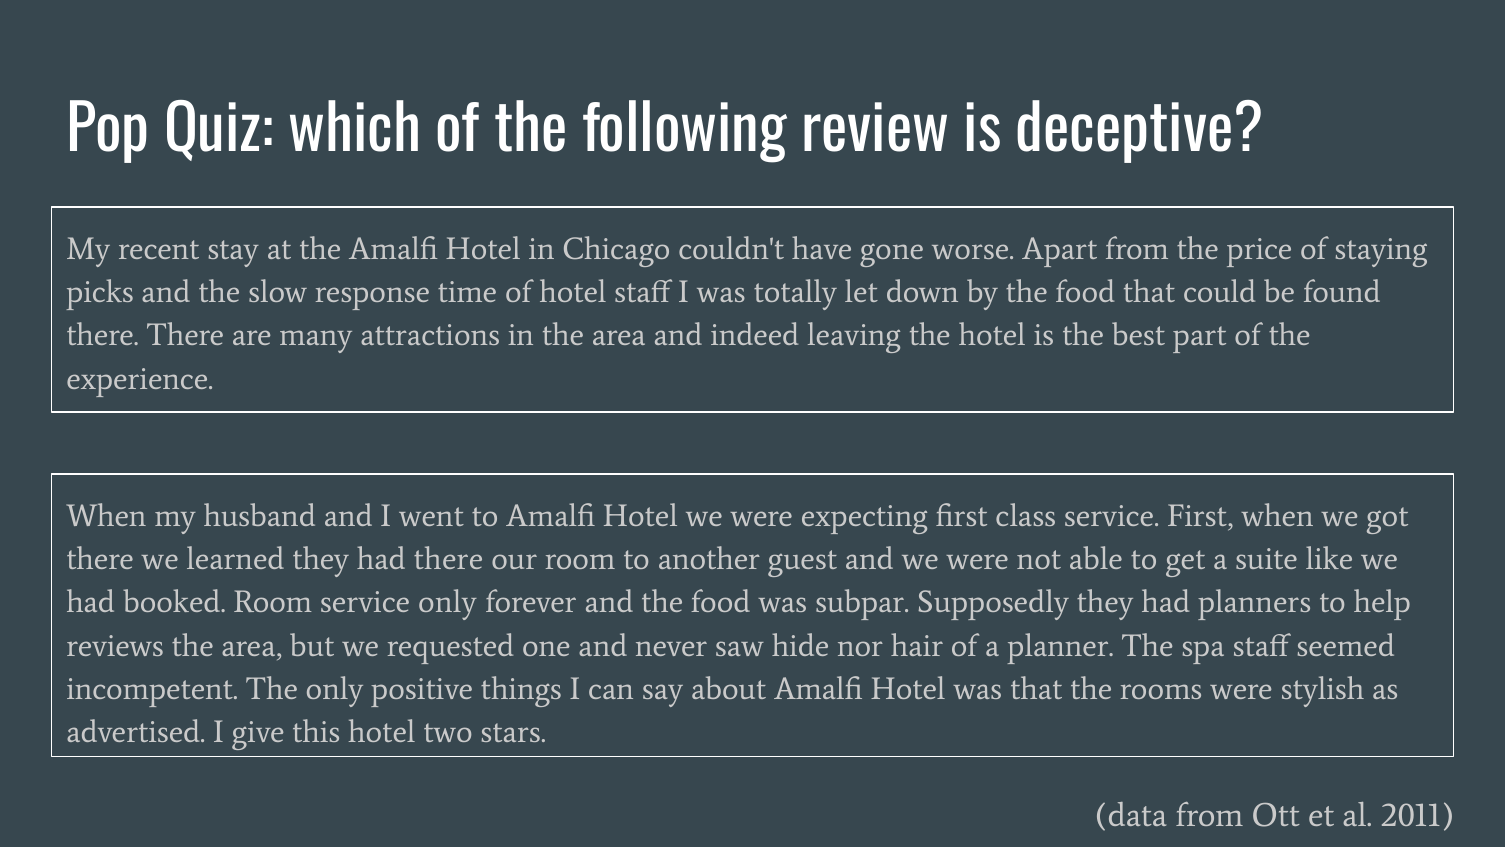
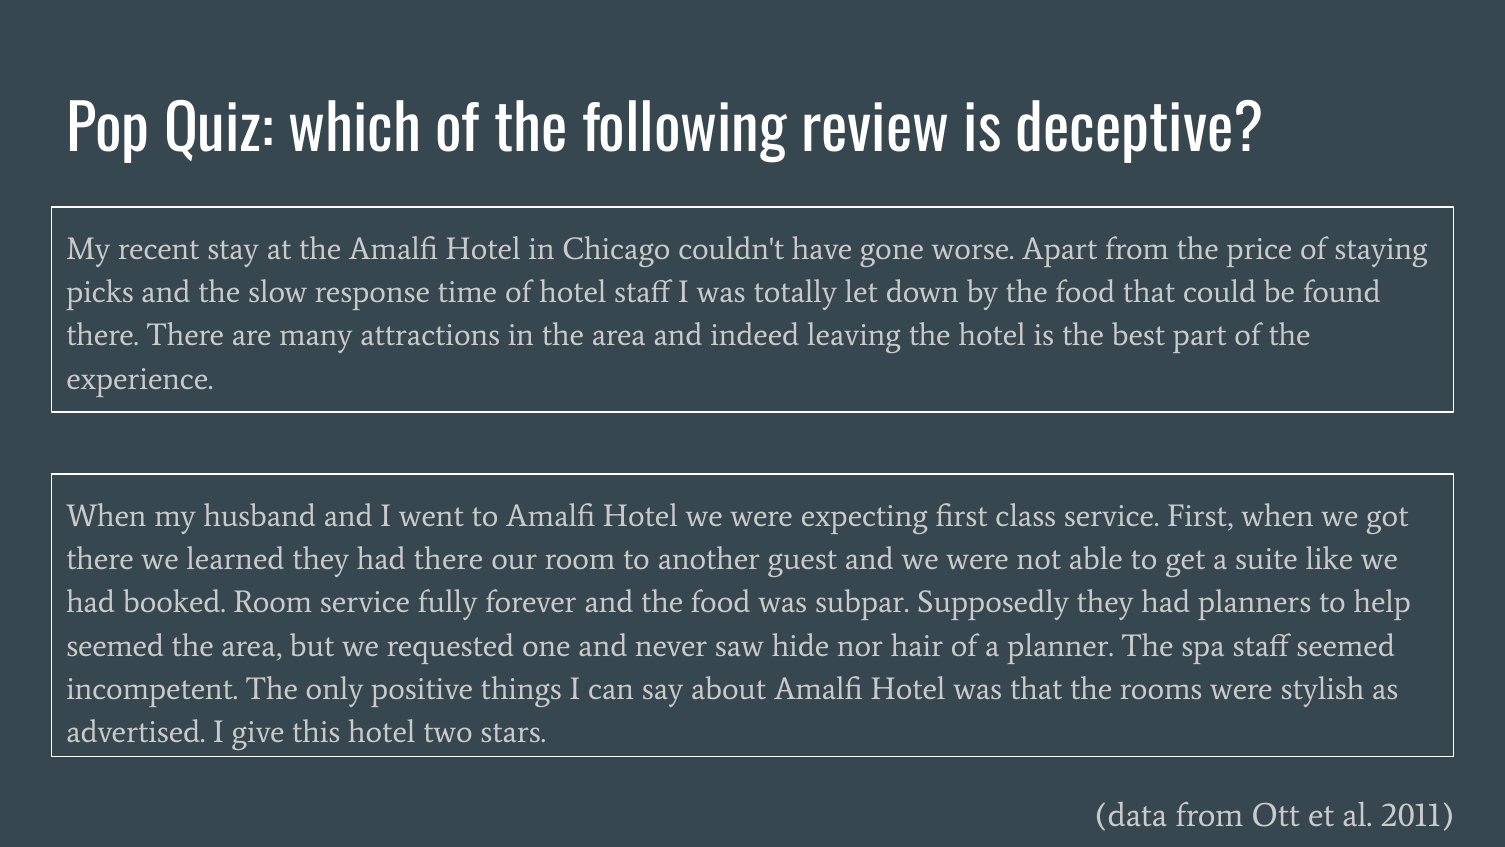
service only: only -> fully (448, 602)
reviews: reviews -> seemed (115, 645)
